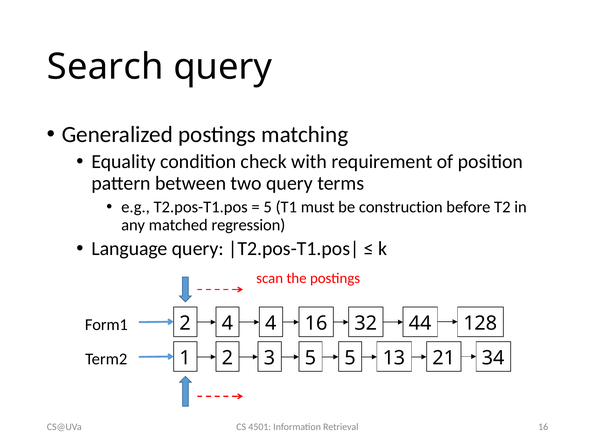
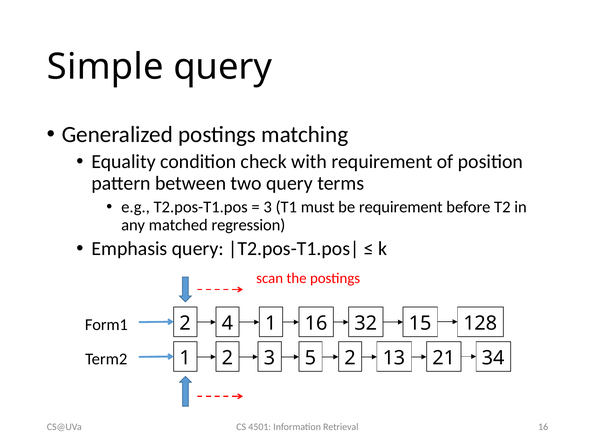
Search: Search -> Simple (105, 67)
5: 5 -> 3 (268, 207)
be construction: construction -> requirement (401, 207)
Language: Language -> Emphasis (129, 248)
4 4: 4 -> 1 (271, 323)
44: 44 -> 15 (420, 323)
5 5: 5 -> 2 (350, 357)
